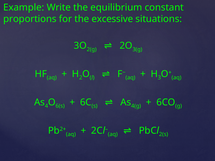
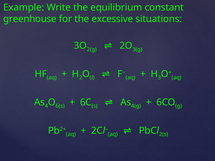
proportions: proportions -> greenhouse (30, 19)
